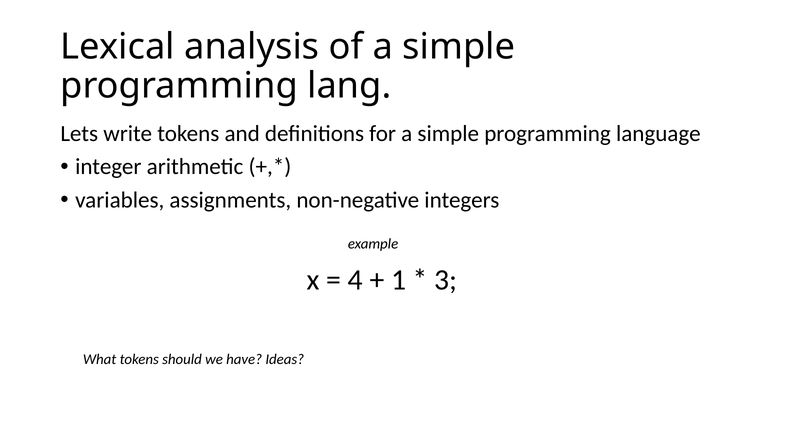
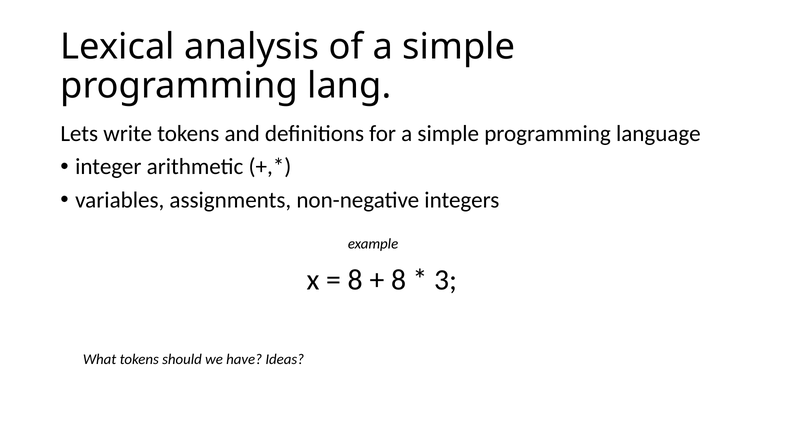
4: 4 -> 8 (355, 280)
1: 1 -> 8 (399, 280)
